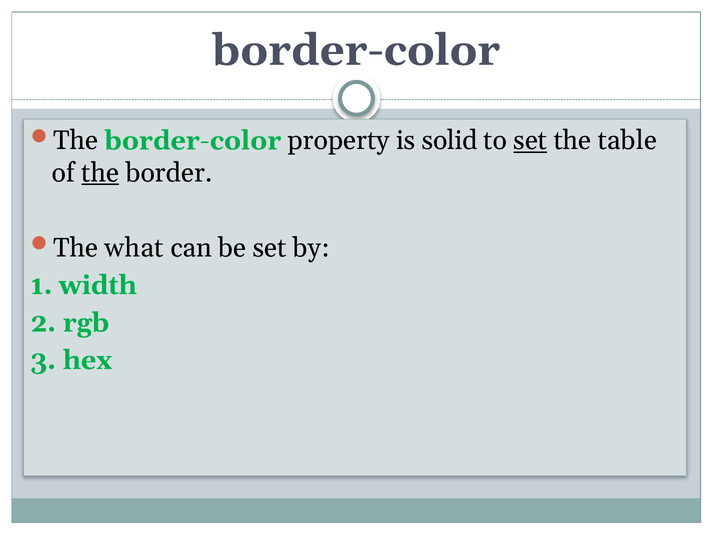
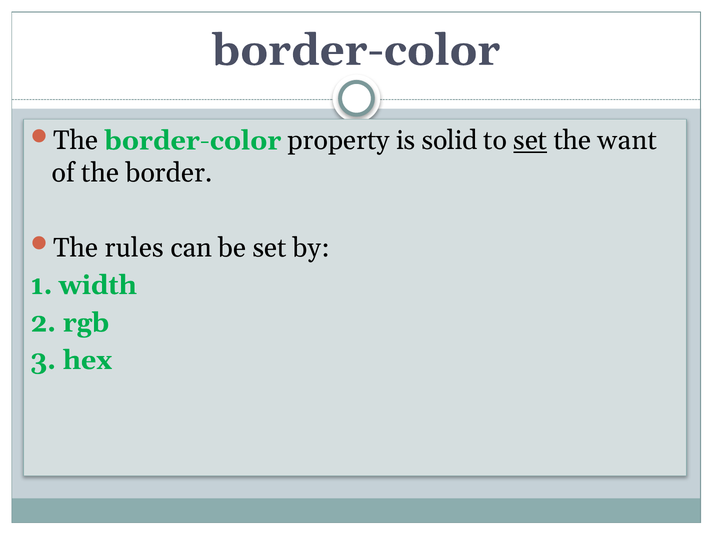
table: table -> want (627, 141)
the underline: present -> none (100, 173)
what: what -> rules (134, 248)
